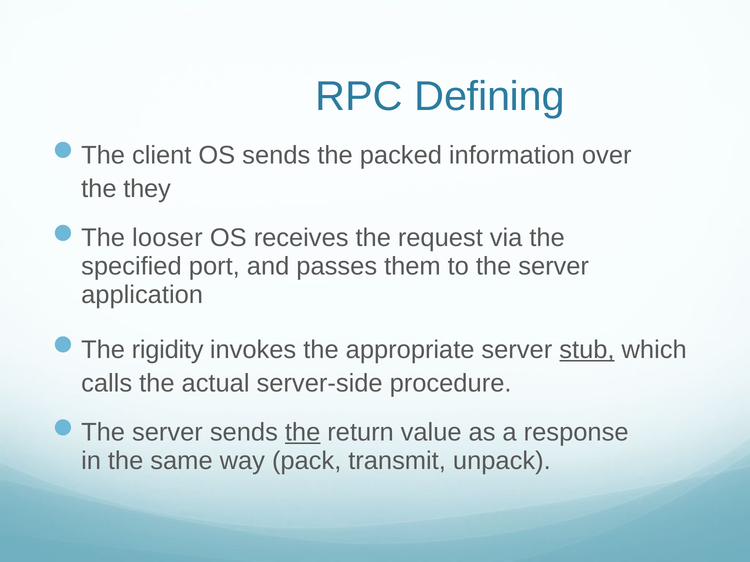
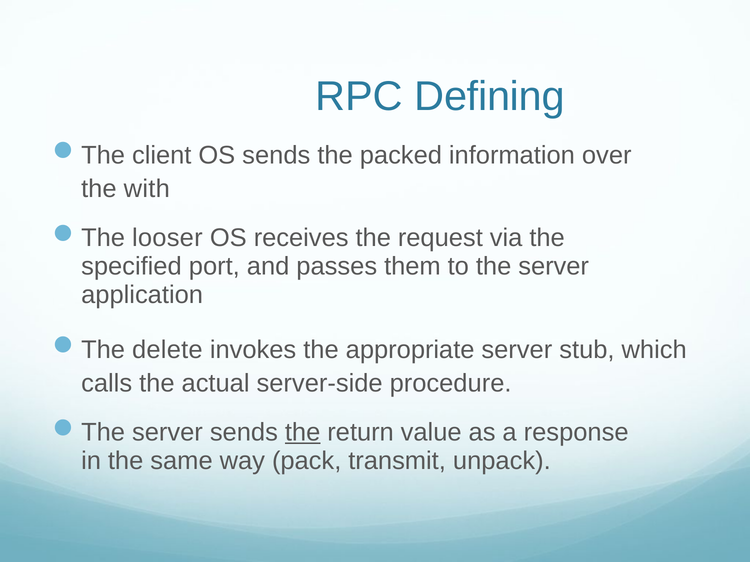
they: they -> with (147, 189)
rigidity: rigidity -> delete (167, 350)
stub underline: present -> none (587, 350)
